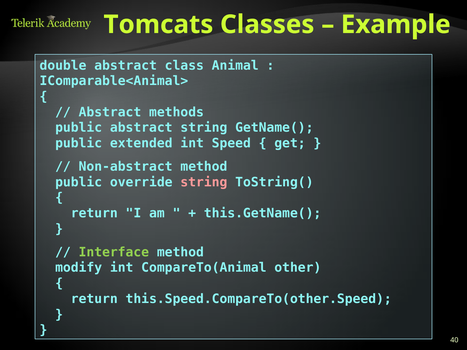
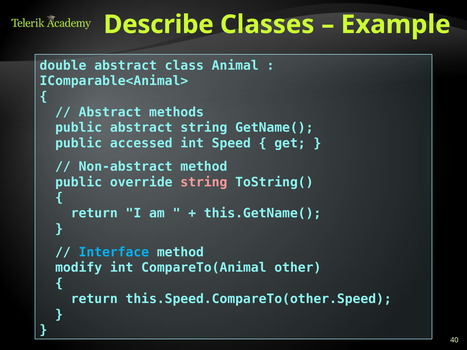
Tomcats: Tomcats -> Describe (159, 25)
extended: extended -> accessed (141, 143)
Interface colour: light green -> light blue (114, 252)
